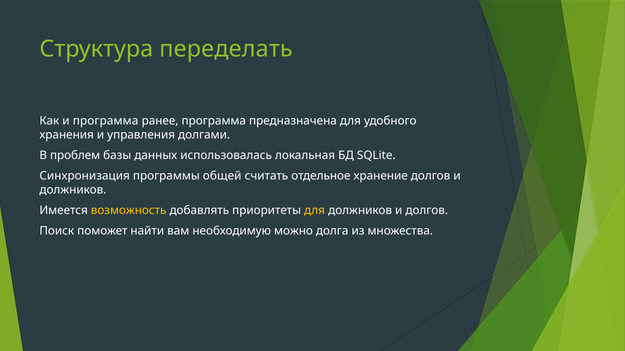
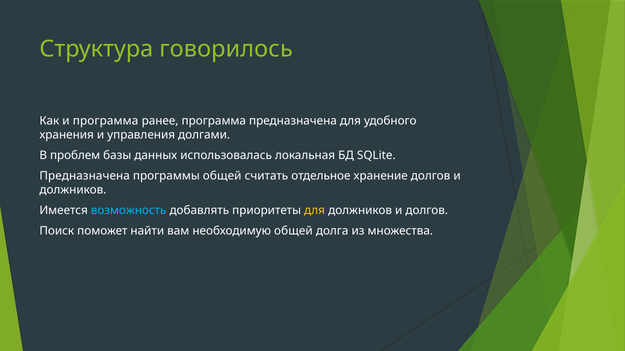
переделать: переделать -> говорилось (226, 49)
Синхронизация: Синхронизация -> Предназначена (85, 176)
возможность colour: yellow -> light blue (129, 211)
необходимую можно: можно -> общей (293, 231)
